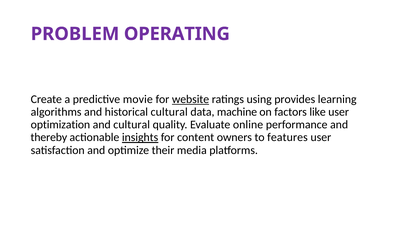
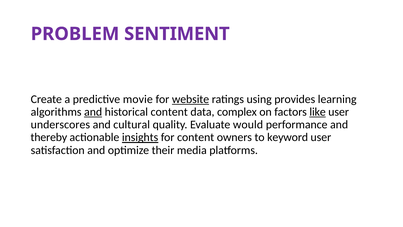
OPERATING: OPERATING -> SENTIMENT (177, 34)
and underline: none -> present (93, 112)
historical cultural: cultural -> content (169, 112)
machine: machine -> complex (237, 112)
like underline: none -> present (318, 112)
optimization: optimization -> underscores (60, 125)
online: online -> would (248, 125)
features: features -> keyword (288, 137)
